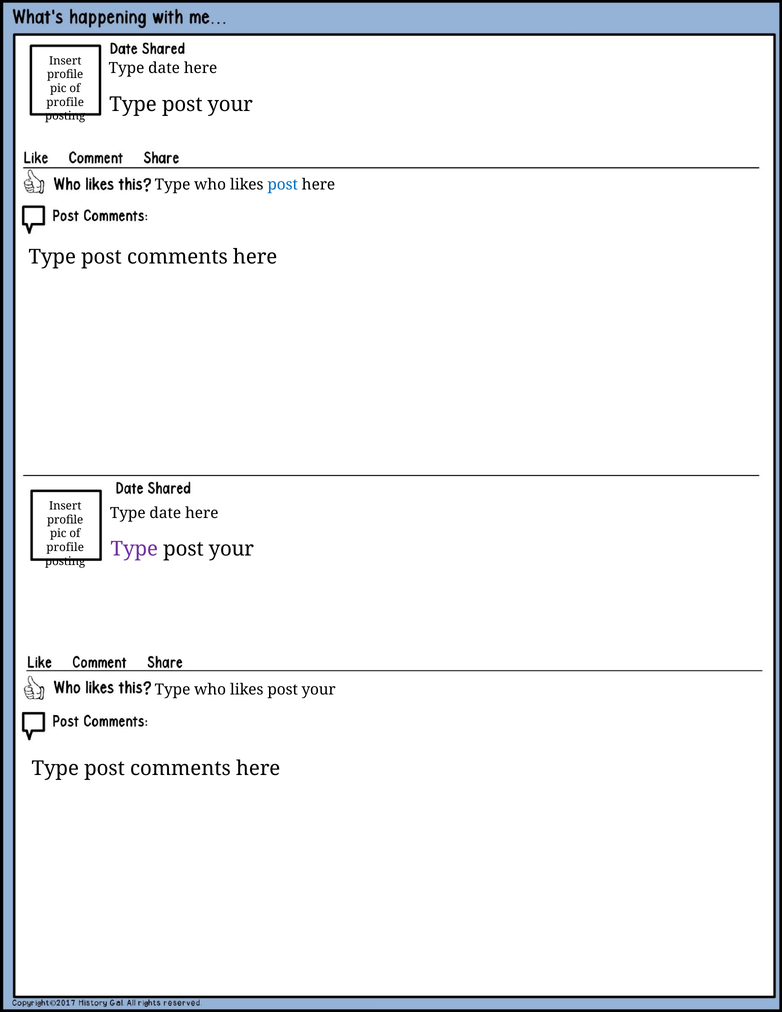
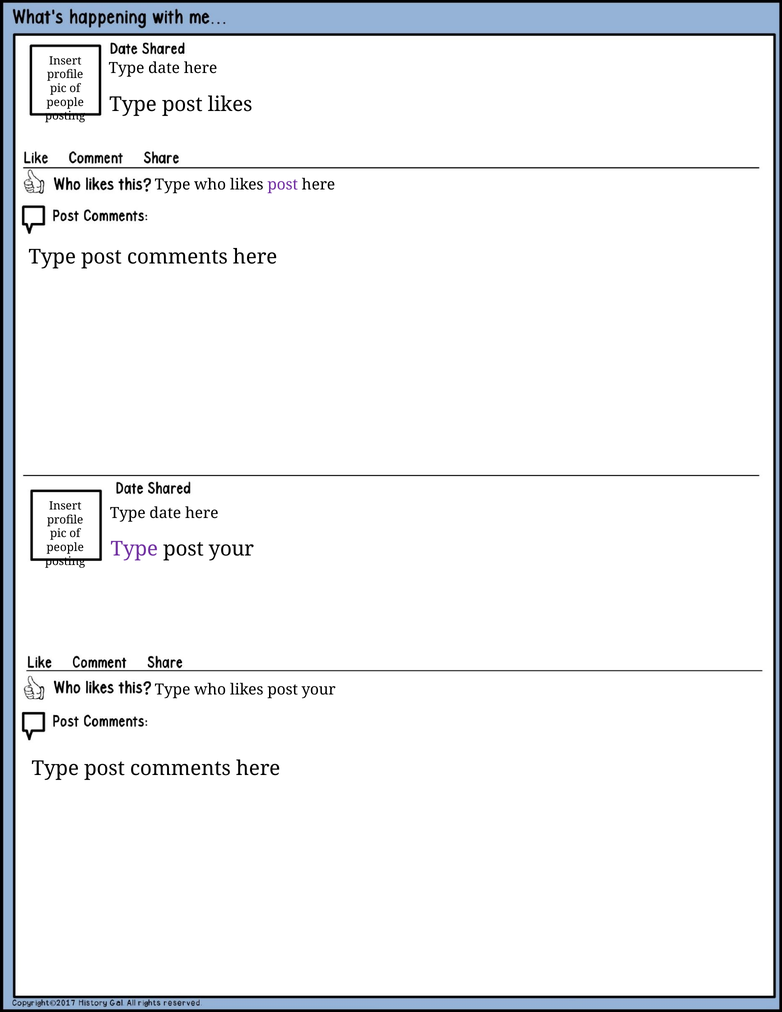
your: your -> likes (230, 104)
profile: profile -> people (65, 102)
post colour: blue -> purple (283, 185)
profile: profile -> people (65, 547)
